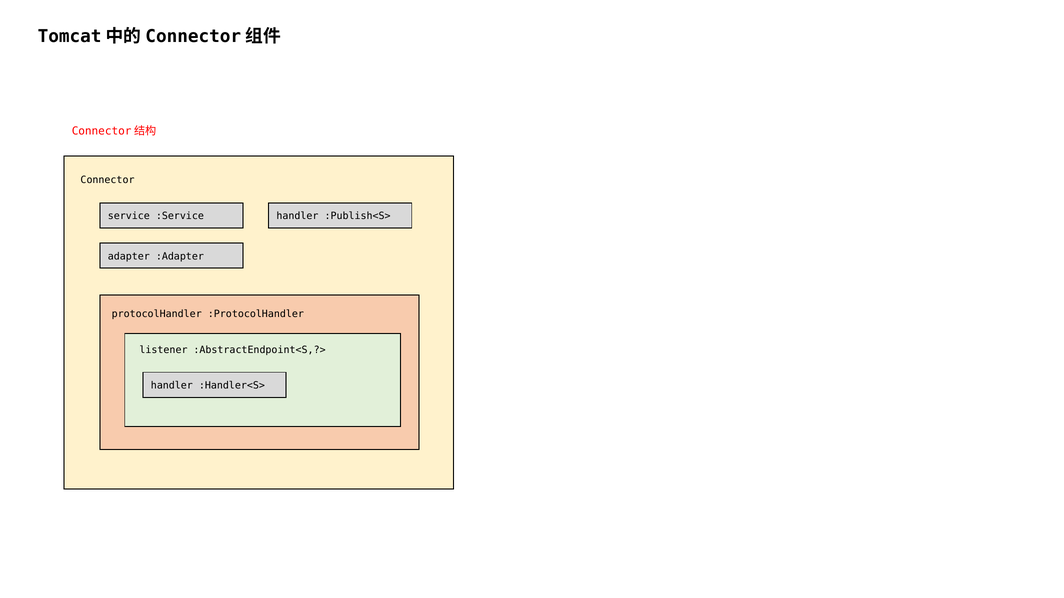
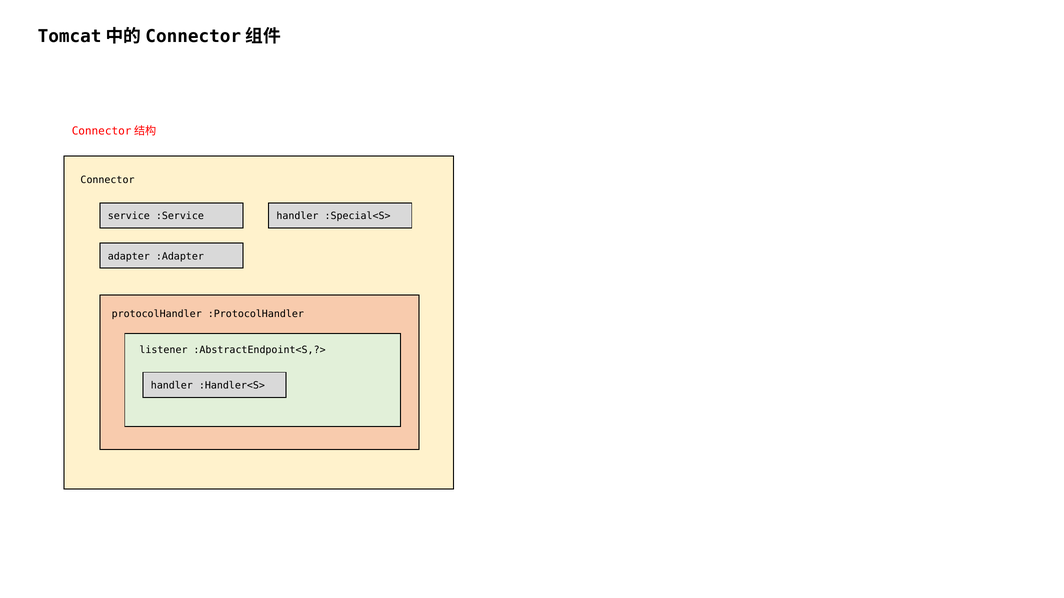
:Publish<S>: :Publish<S> -> :Special<S> (358, 216)
